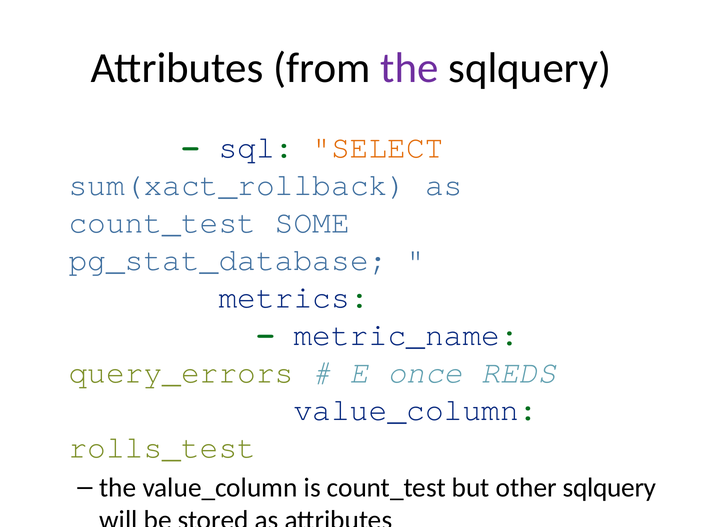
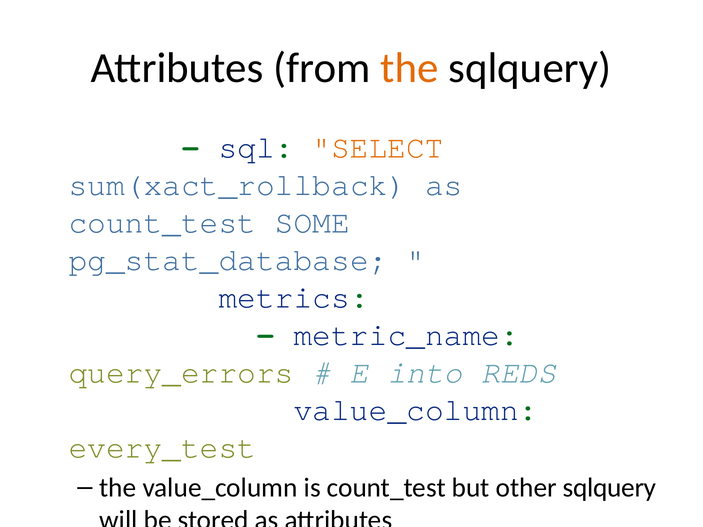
the colour: purple -> orange (409, 68)
once: once -> into (425, 372)
rolls_test: rolls_test -> every_test (162, 447)
